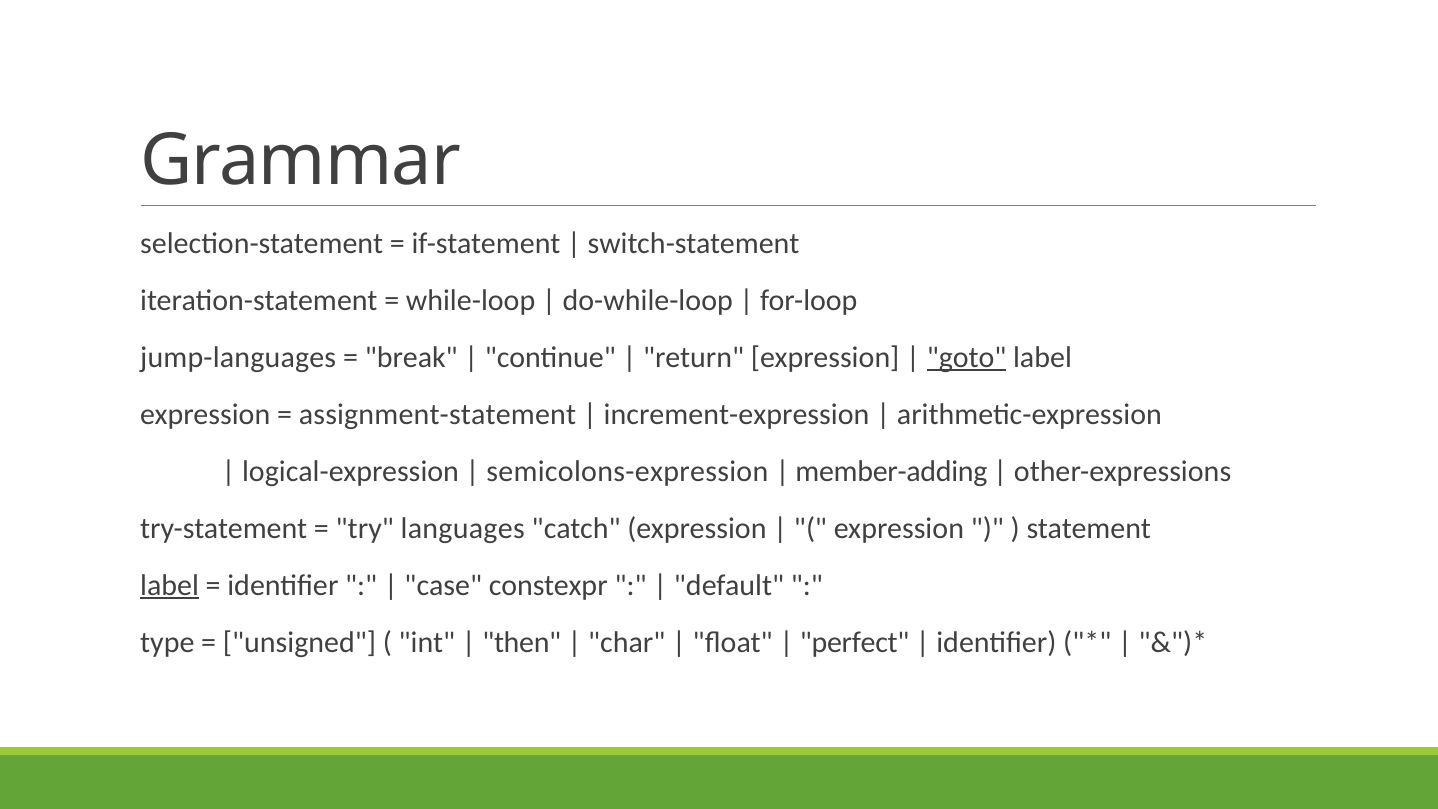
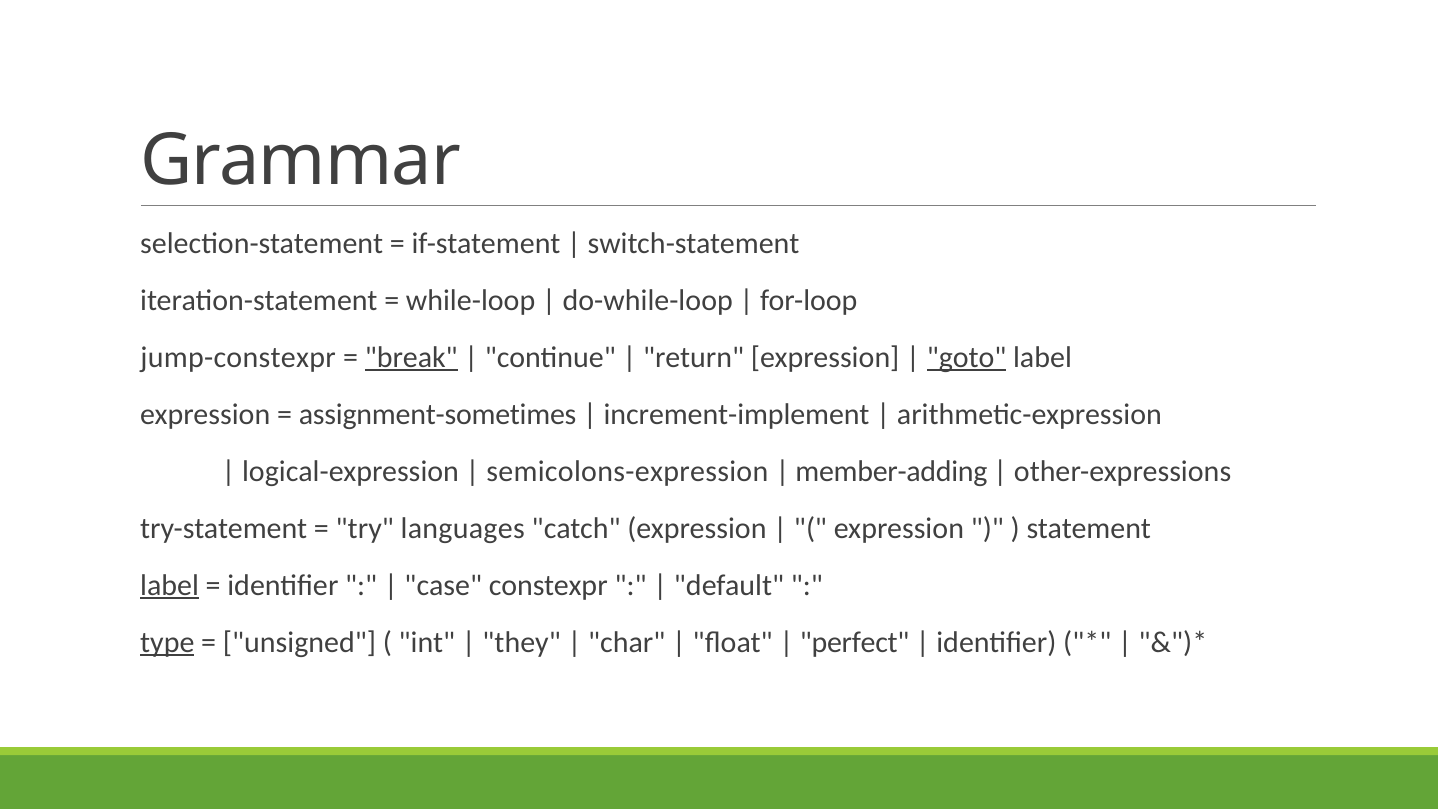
jump-languages: jump-languages -> jump-constexpr (238, 357)
break underline: none -> present (411, 357)
assignment-statement: assignment-statement -> assignment-sometimes (438, 414)
increment-expression: increment-expression -> increment-implement (737, 414)
type underline: none -> present (167, 642)
then: then -> they (522, 642)
